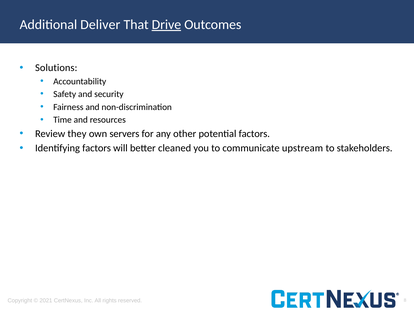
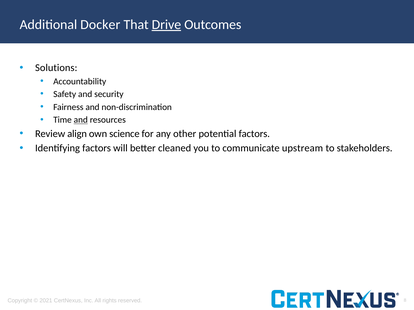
Deliver: Deliver -> Docker (100, 25)
and underline: none -> present (81, 120)
they: they -> align (77, 134)
servers: servers -> science (124, 134)
